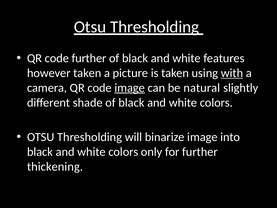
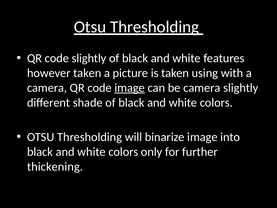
code further: further -> slightly (89, 58)
with underline: present -> none (232, 73)
be natural: natural -> camera (202, 88)
